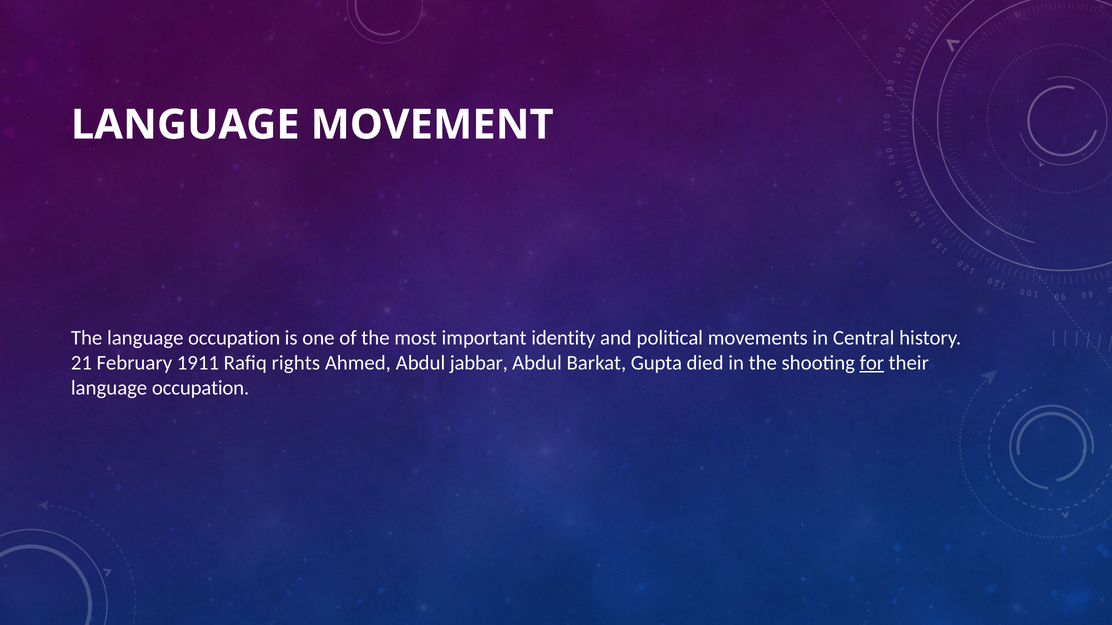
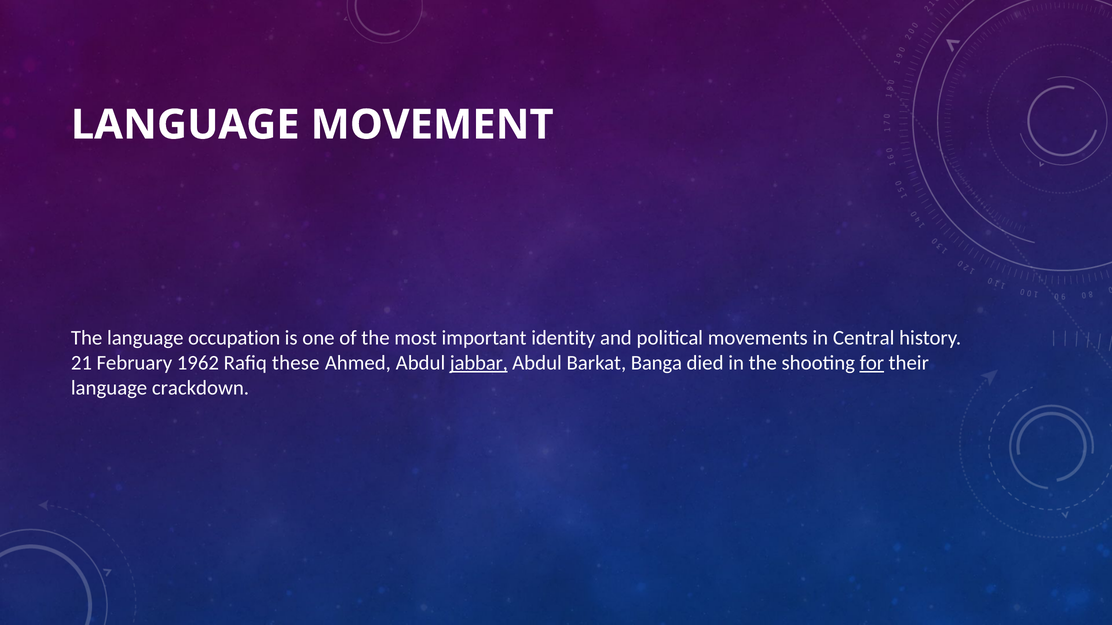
1911: 1911 -> 1962 (198, 363)
rights: rights -> these (296, 363)
jabbar underline: none -> present (479, 363)
Gupta: Gupta -> Banga (656, 363)
occupation: occupation -> crackdown (200, 388)
